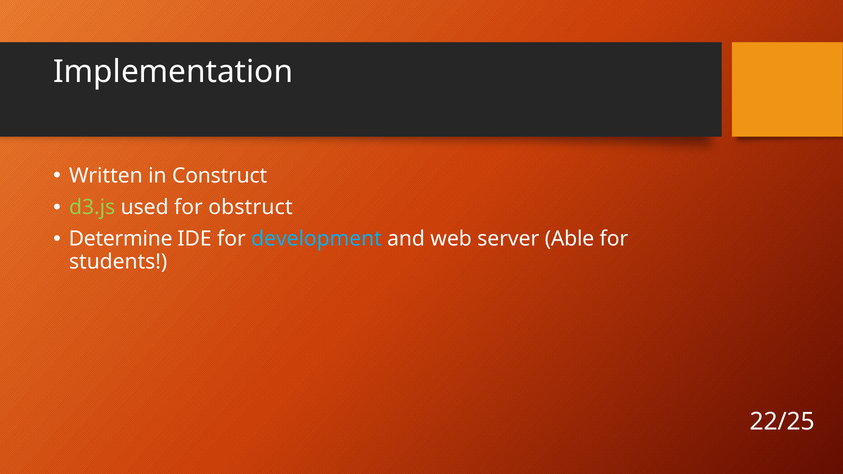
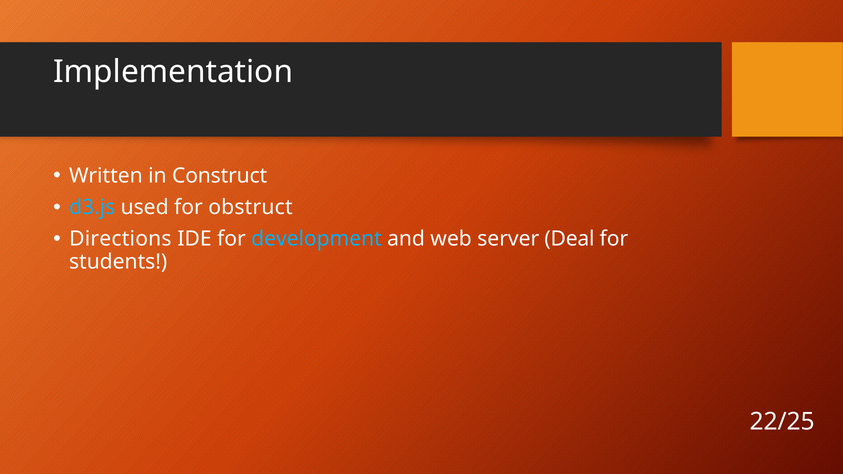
d3.js colour: light green -> light blue (92, 207)
Determine: Determine -> Directions (120, 239)
Able: Able -> Deal (570, 239)
